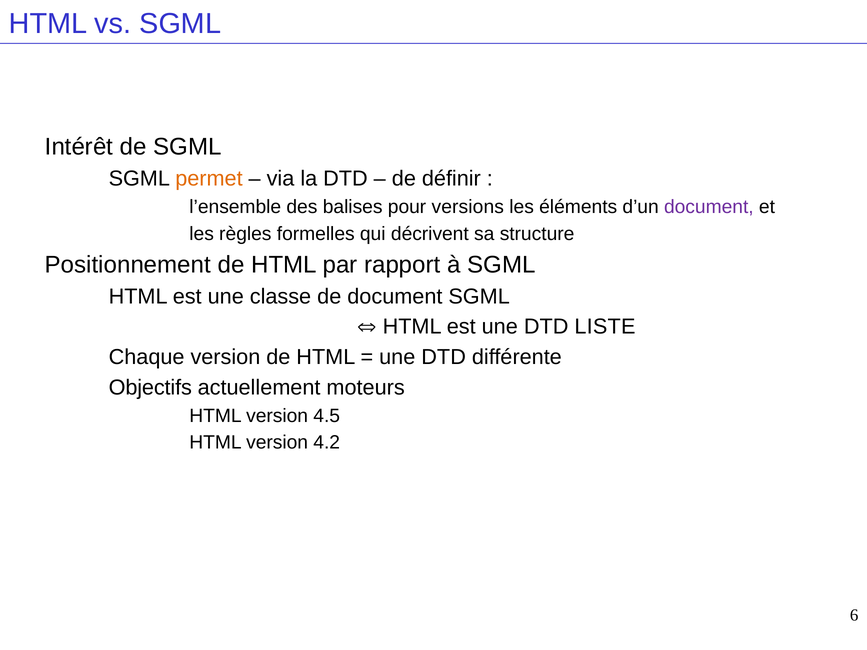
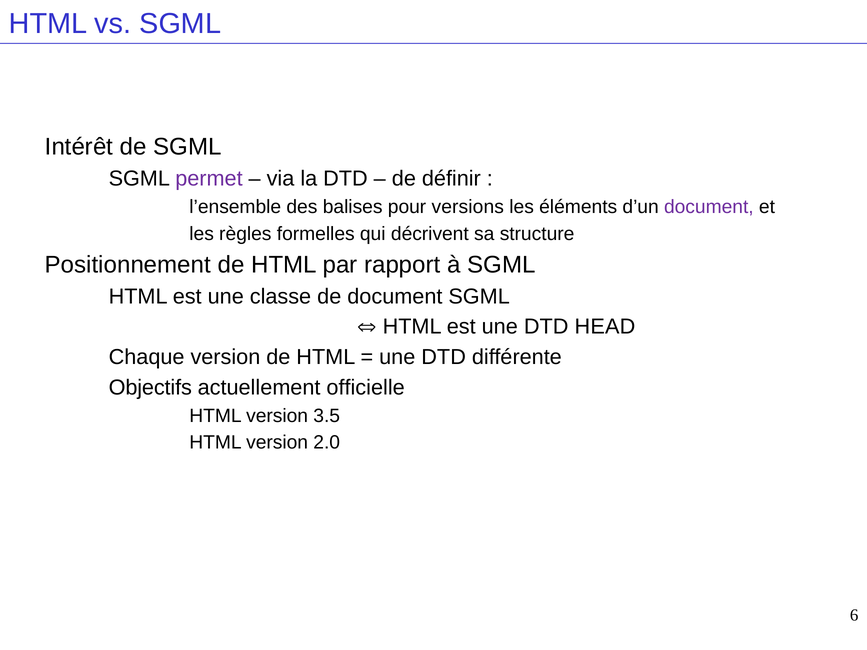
permet colour: orange -> purple (209, 179)
LISTE: LISTE -> HEAD (605, 327)
moteurs: moteurs -> officielle (366, 388)
4.5: 4.5 -> 3.5 (327, 416)
4.2: 4.2 -> 2.0 (327, 443)
